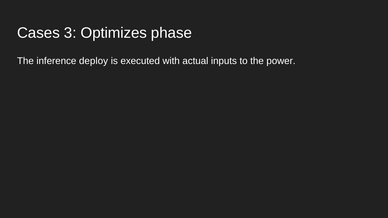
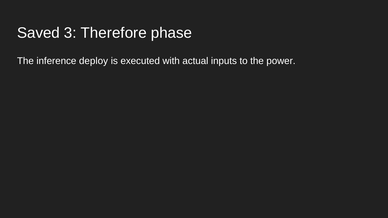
Cases: Cases -> Saved (38, 33)
Optimizes: Optimizes -> Therefore (114, 33)
